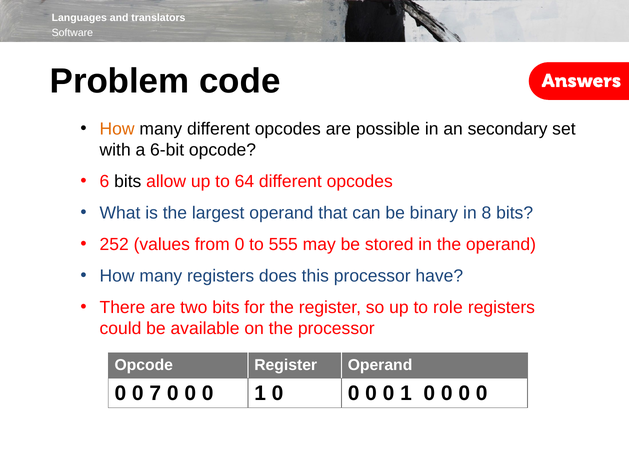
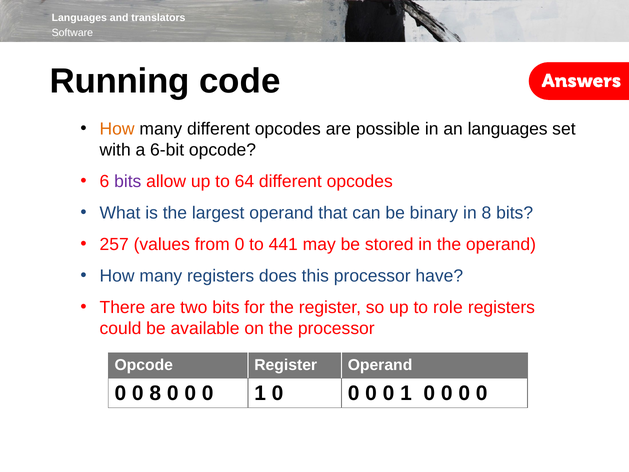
Problem: Problem -> Running (120, 81)
an secondary: secondary -> languages (508, 129)
bits colour: black -> purple (128, 181)
252: 252 -> 257 (114, 244)
555: 555 -> 441 (283, 244)
0 7: 7 -> 8 (155, 393)
